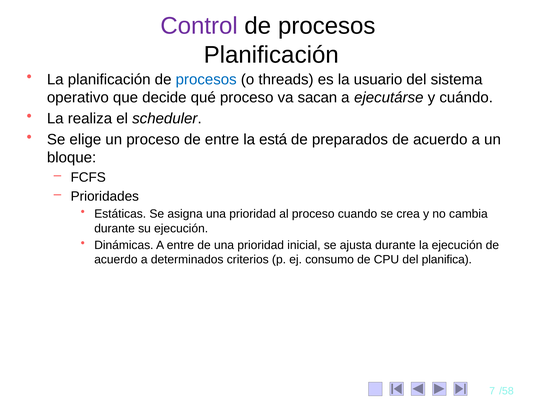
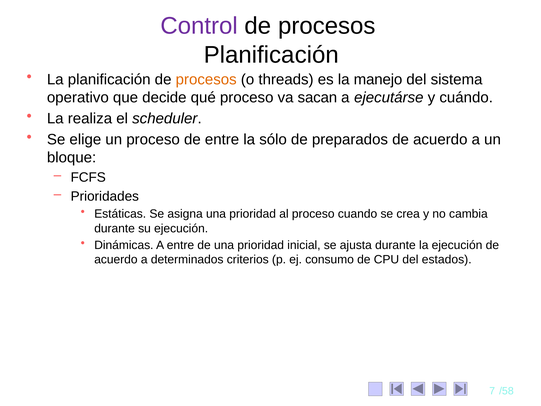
procesos colour: blue -> orange (206, 79)
usuario: usuario -> manejo (378, 79)
está: está -> sólo (273, 139)
planifica: planifica -> estados (447, 259)
